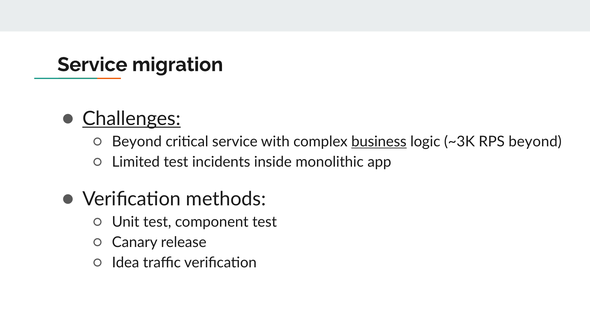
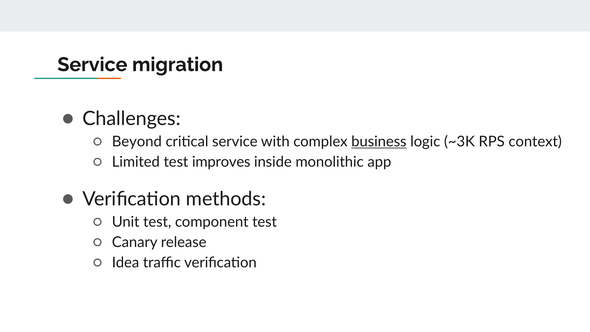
Challenges underline: present -> none (132, 119)
RPS beyond: beyond -> context (535, 142)
incidents: incidents -> improves (221, 162)
